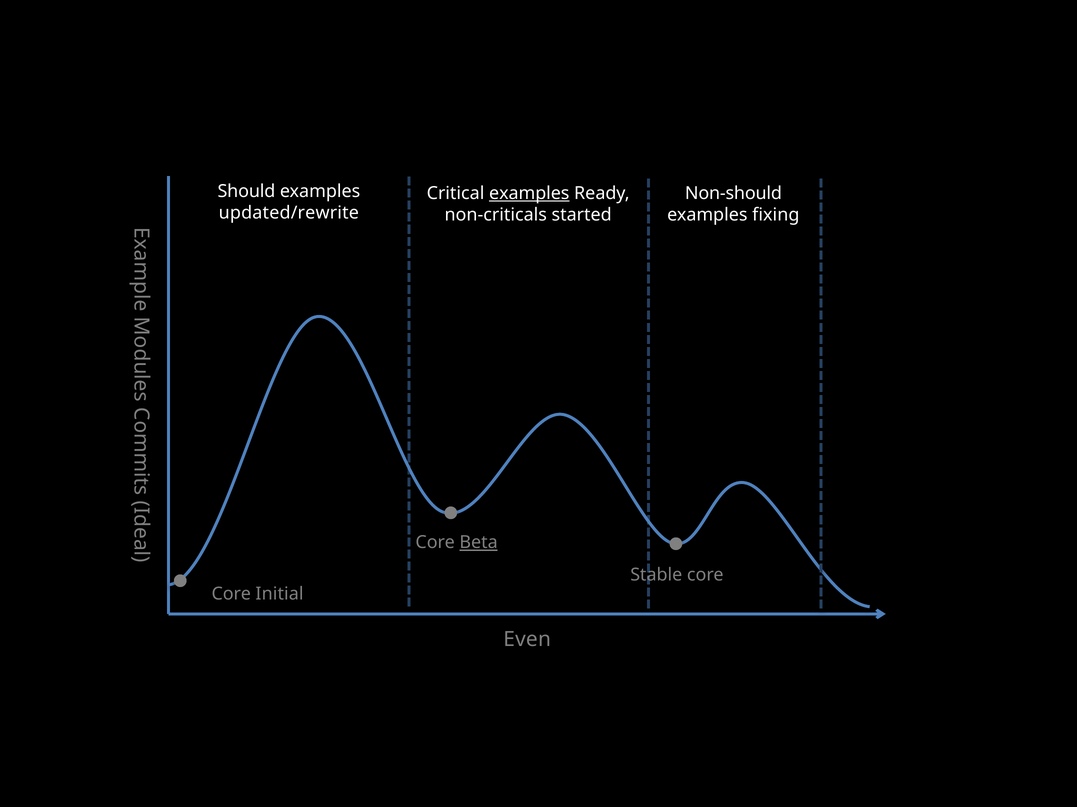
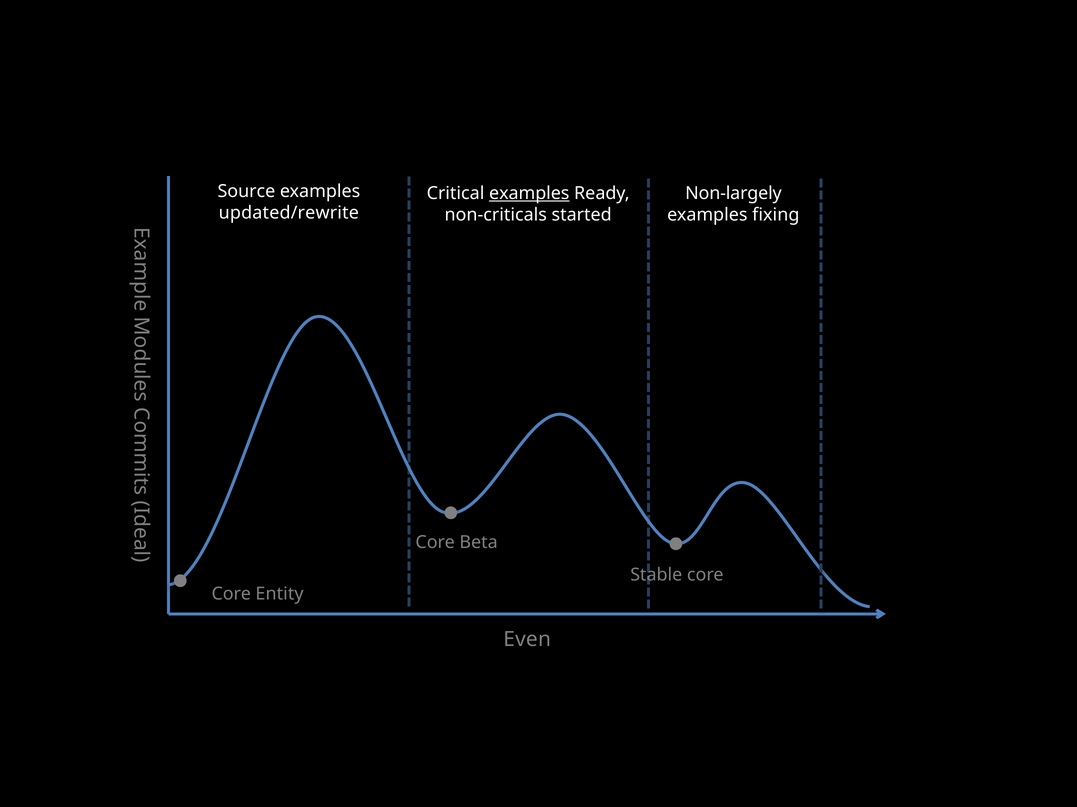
Should: Should -> Source (246, 191)
Non-should: Non-should -> Non-largely (733, 193)
Beta underline: present -> none (479, 543)
Initial: Initial -> Entity (280, 594)
